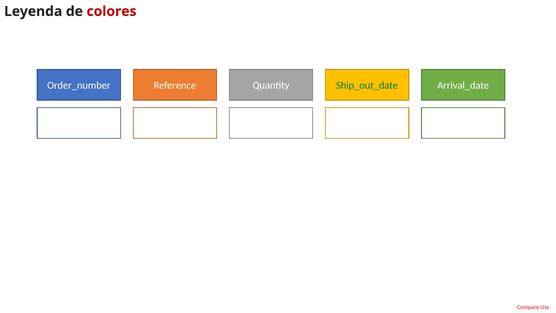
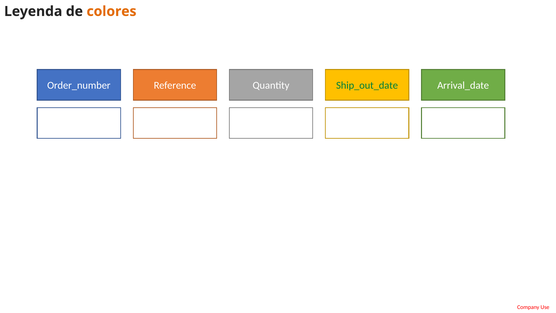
colores colour: red -> orange (112, 11)
